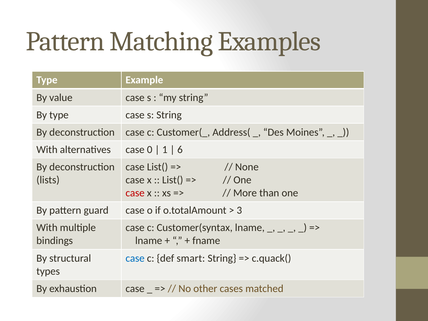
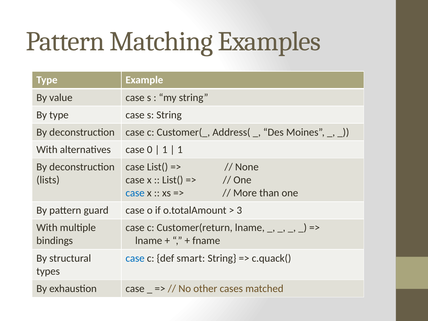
6: 6 -> 1 (180, 150)
case colour: red -> blue (135, 193)
Customer(syntax: Customer(syntax -> Customer(return (195, 228)
